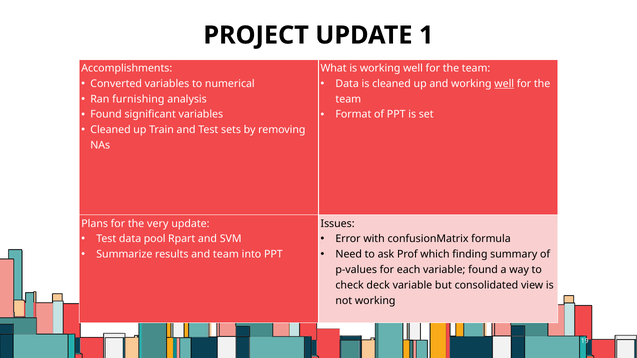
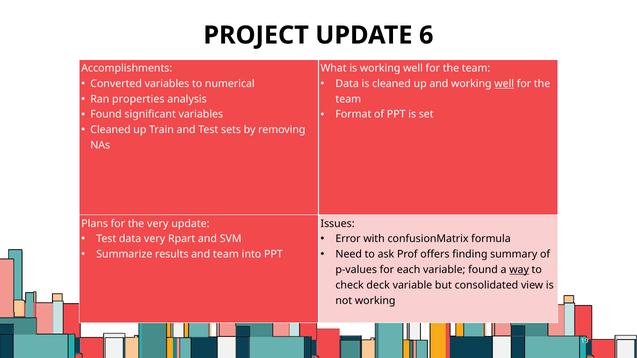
1: 1 -> 6 (426, 35)
furnishing: furnishing -> properties (138, 99)
data pool: pool -> very (155, 239)
which: which -> offers (435, 255)
way underline: none -> present (519, 270)
